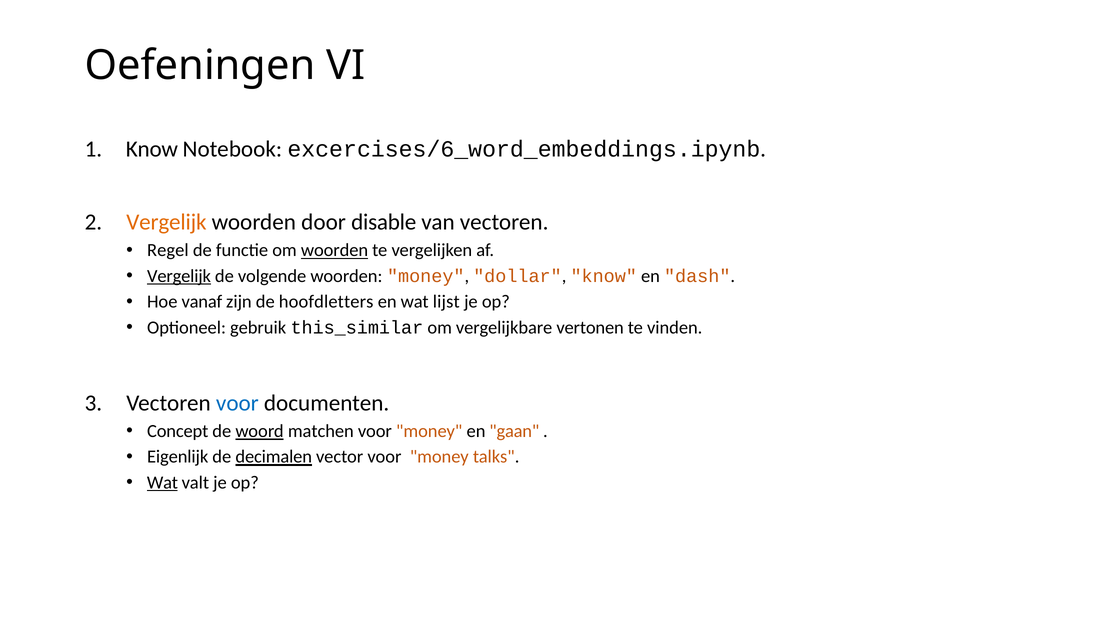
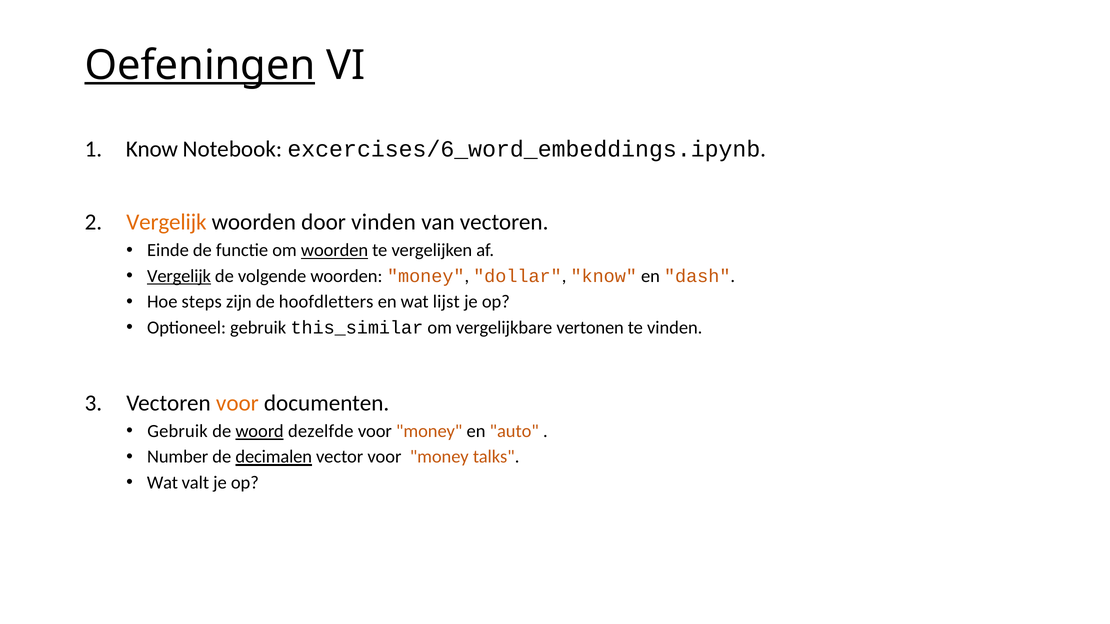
Oefeningen underline: none -> present (200, 66)
door disable: disable -> vinden (384, 222)
Regel: Regel -> Einde (168, 251)
vanaf: vanaf -> steps (202, 302)
voor colour: blue -> orange (237, 403)
Concept: Concept -> Gebruik (178, 431)
matchen: matchen -> dezelfde (321, 431)
gaan: gaan -> auto (514, 431)
Eigenlijk: Eigenlijk -> Number (178, 457)
Wat underline: present -> none (162, 483)
